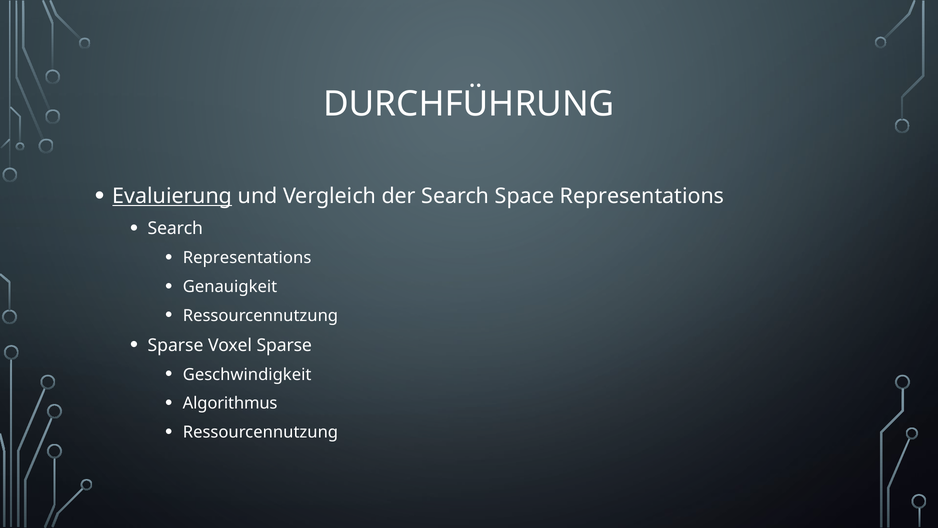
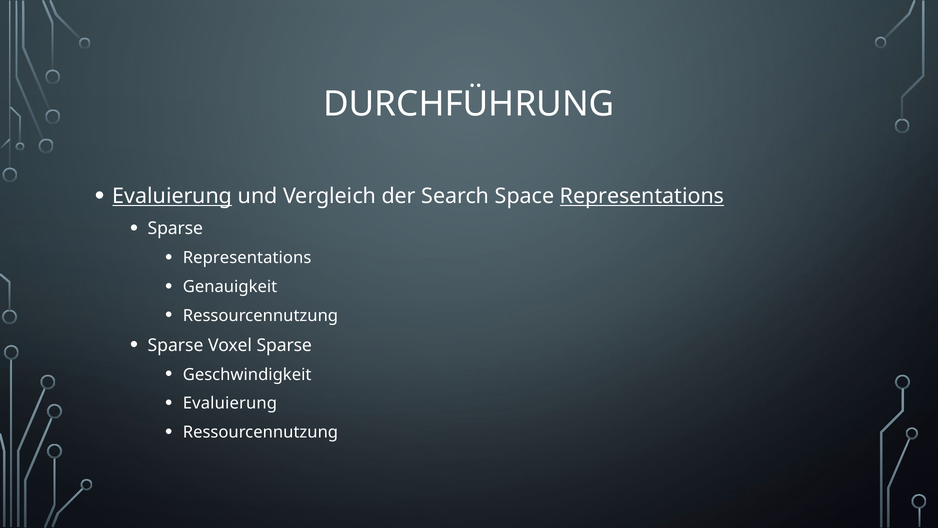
Representations underline: none -> present (642, 196)
Search: Search -> Sparse (175, 228)
Algorithmus: Algorithmus -> Evaluierung (230, 403)
